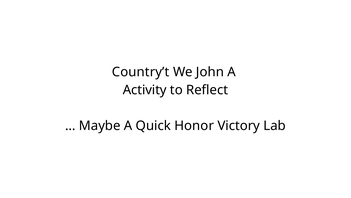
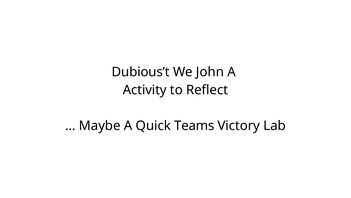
Country’t: Country’t -> Dubious’t (141, 72)
Honor: Honor -> Teams (194, 125)
